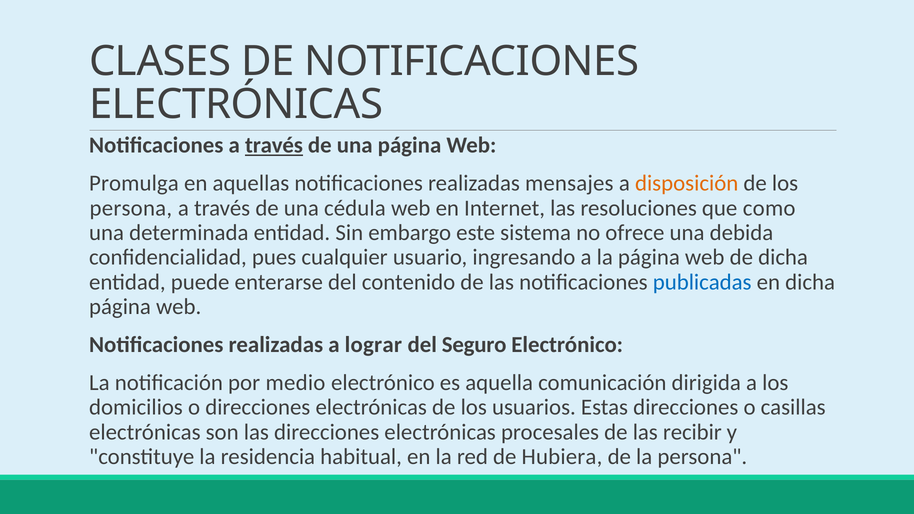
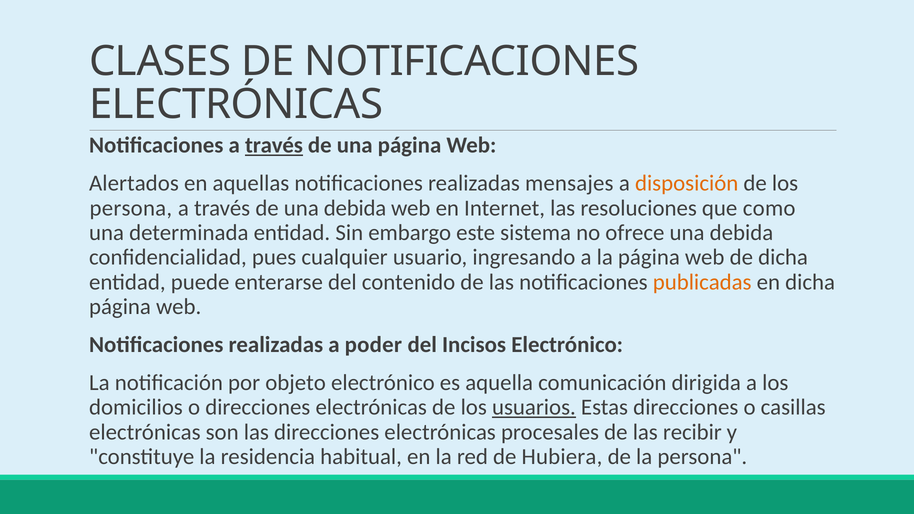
Promulga: Promulga -> Alertados (134, 183)
de una cédula: cédula -> debida (355, 208)
publicadas colour: blue -> orange (702, 282)
lograr: lograr -> poder (373, 345)
Seguro: Seguro -> Incisos (474, 345)
medio: medio -> objeto (296, 383)
usuarios underline: none -> present (534, 407)
